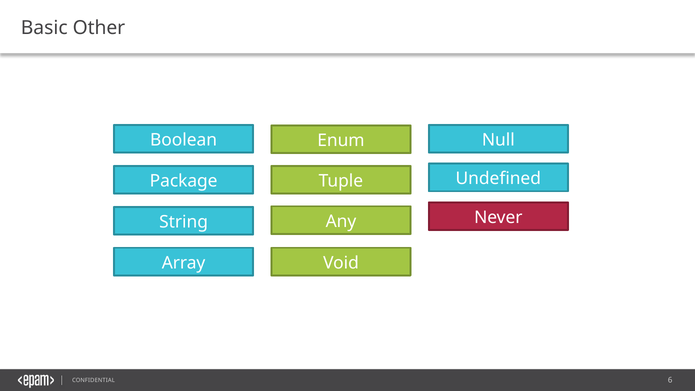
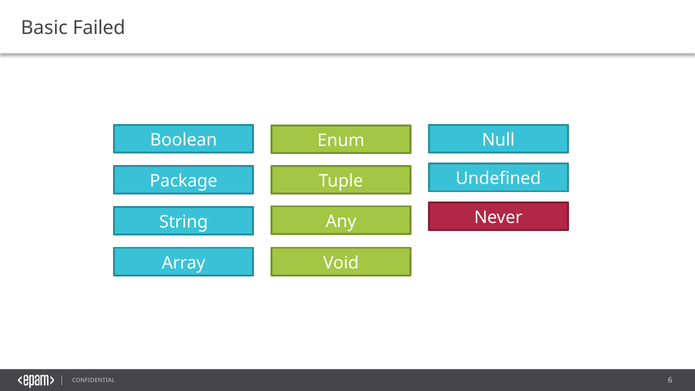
Other: Other -> Failed (99, 28)
